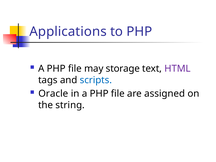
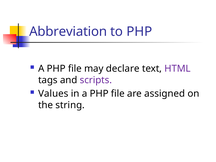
Applications: Applications -> Abbreviation (68, 32)
storage: storage -> declare (123, 69)
scripts colour: blue -> purple (96, 80)
Oracle: Oracle -> Values (53, 94)
